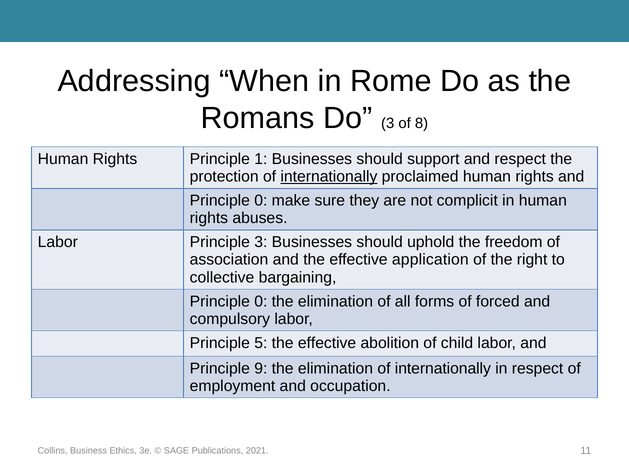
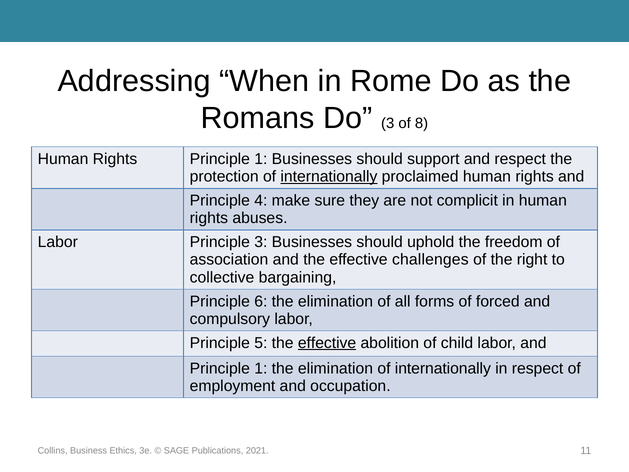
0: 0 -> 4 (261, 201)
application: application -> challenges (430, 260)
0: 0 -> 6 (261, 301)
effective underline: none -> present (327, 343)
9: 9 -> 1 (261, 368)
